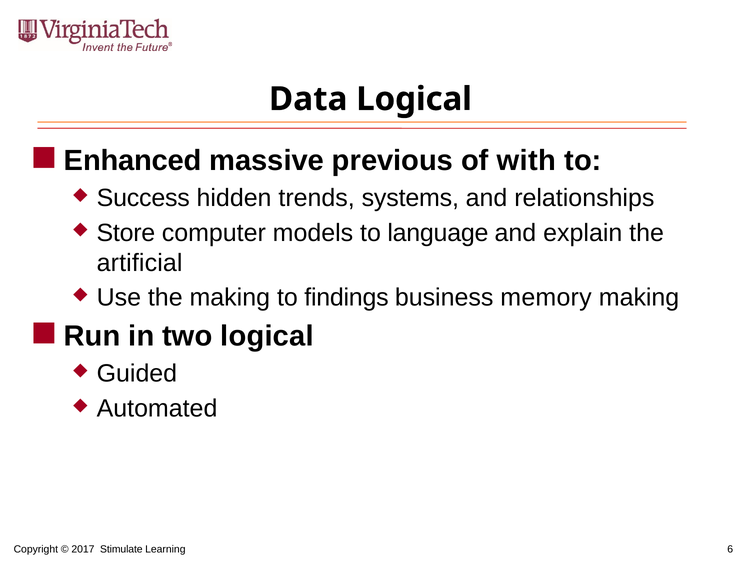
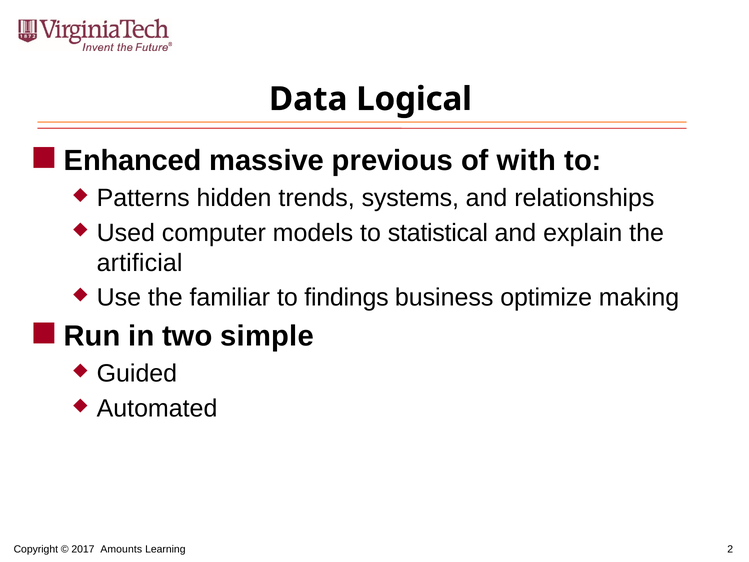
Success: Success -> Patterns (143, 198)
Store: Store -> Used (126, 233)
language: language -> statistical (438, 233)
the making: making -> familiar (230, 298)
memory: memory -> optimize (546, 298)
two logical: logical -> simple (267, 336)
Stimulate: Stimulate -> Amounts (121, 549)
6: 6 -> 2 (730, 549)
